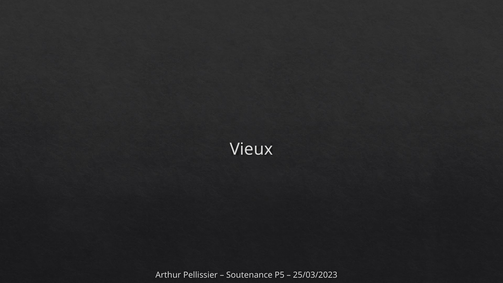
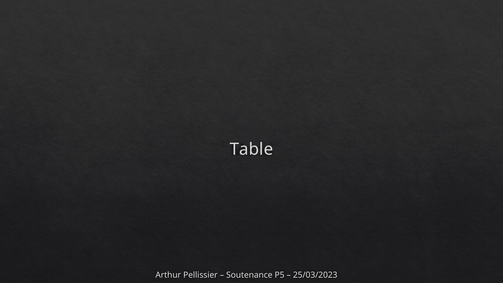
Vieux: Vieux -> Table (251, 149)
